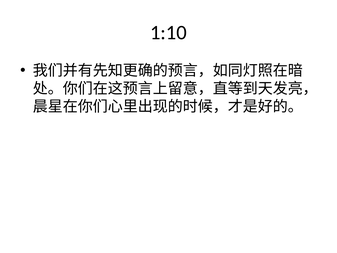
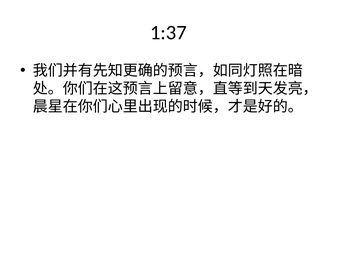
1:10: 1:10 -> 1:37 (168, 33)
